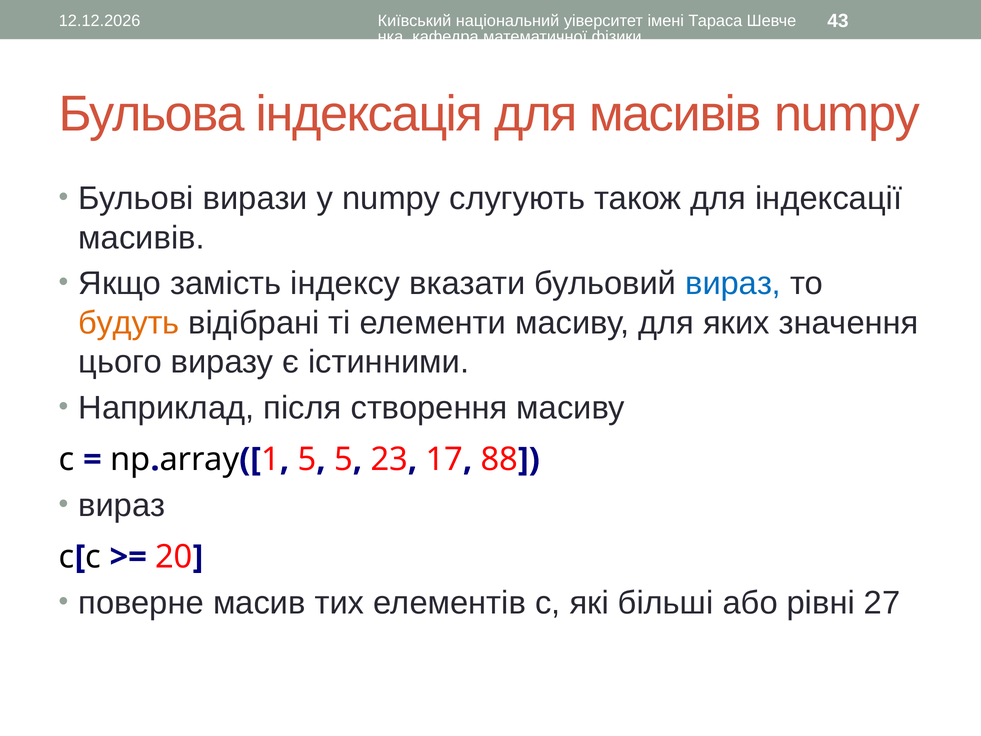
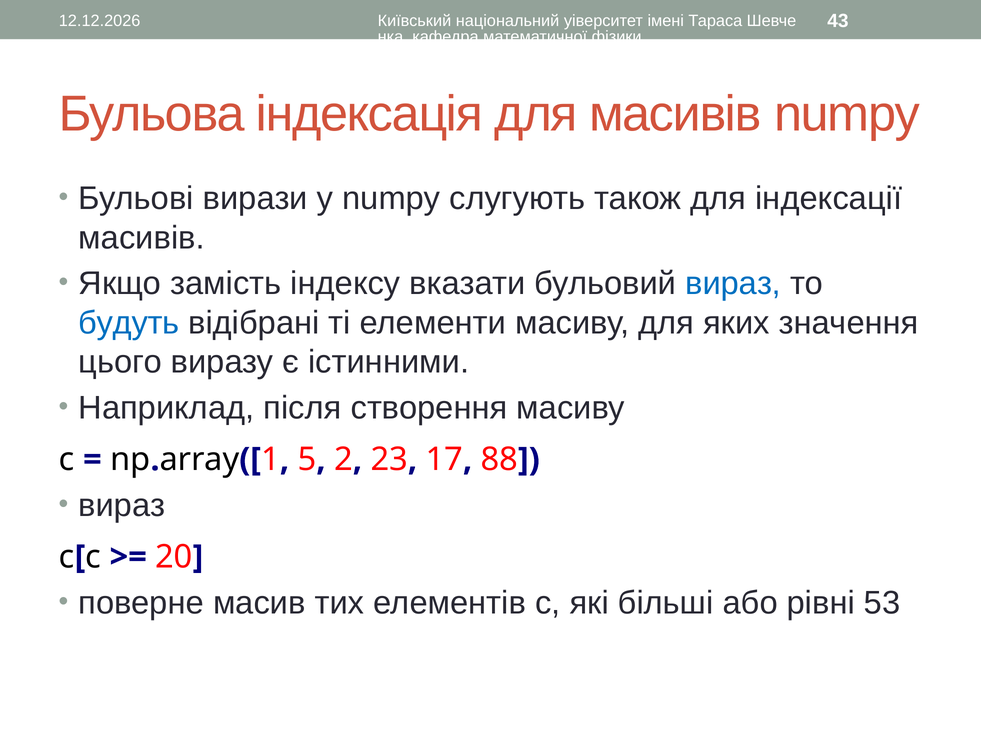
будуть colour: orange -> blue (129, 323)
5: 5 -> 2 (343, 459)
27: 27 -> 53 (882, 603)
